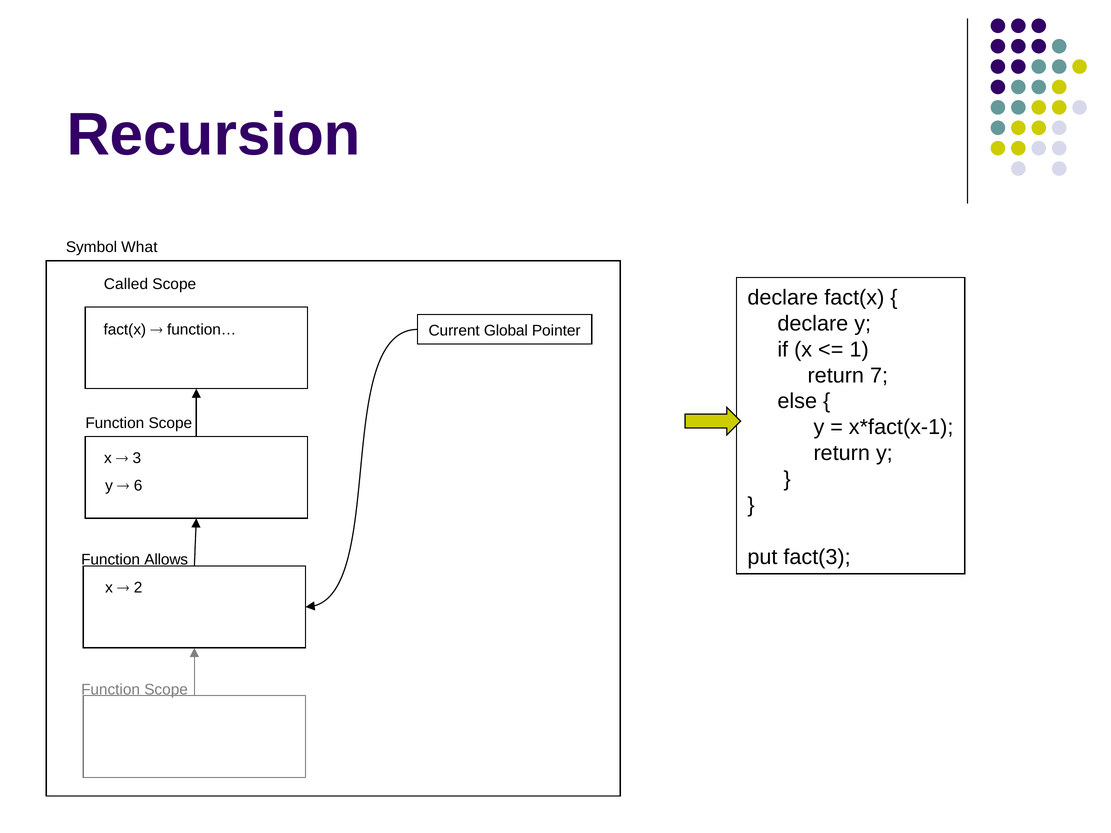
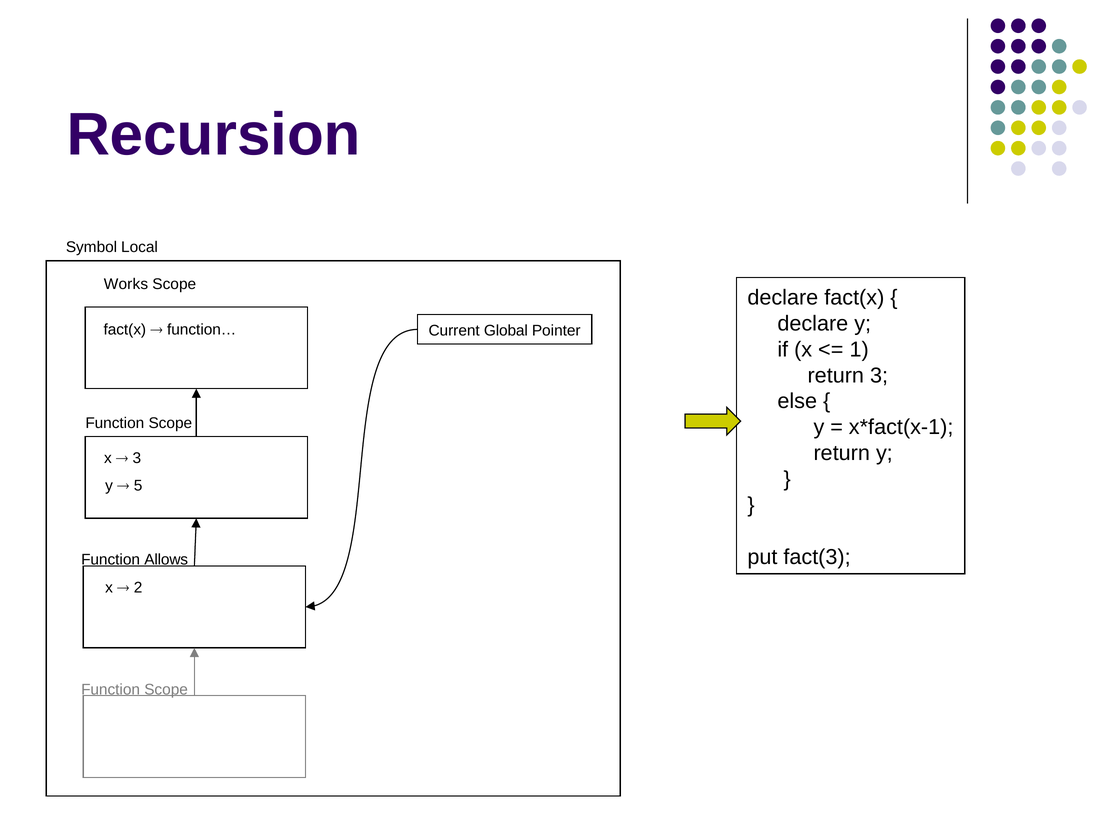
What: What -> Local (139, 247)
Called: Called -> Works (126, 284)
return 7: 7 -> 3 (879, 376)
6: 6 -> 5 (138, 486)
